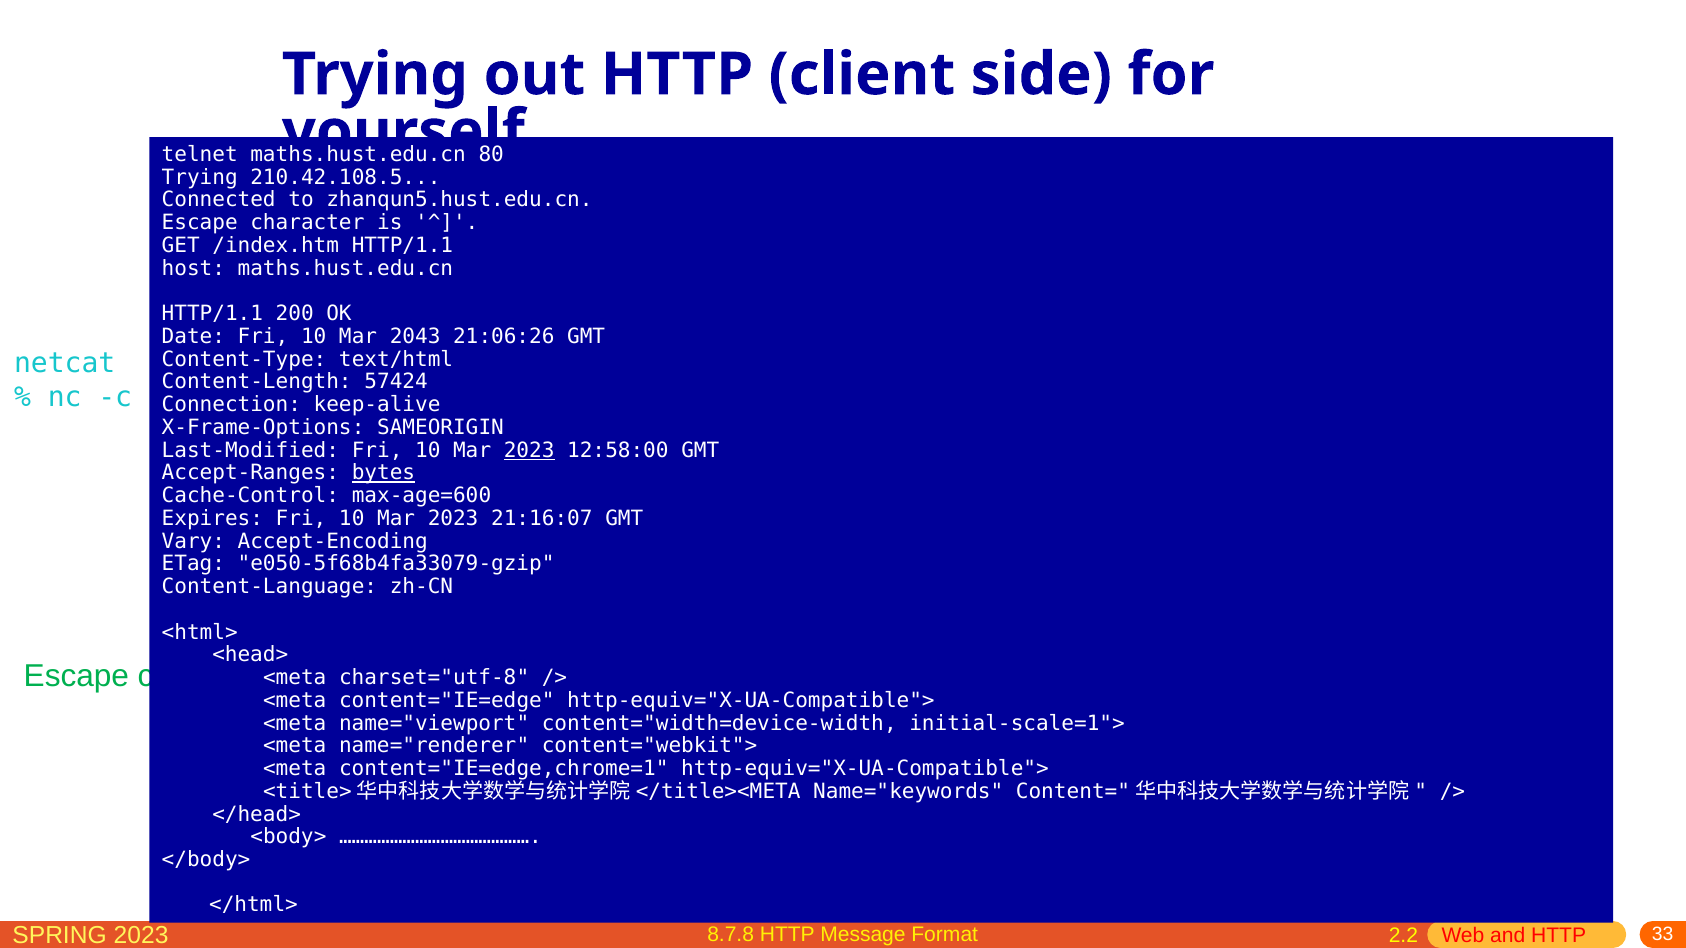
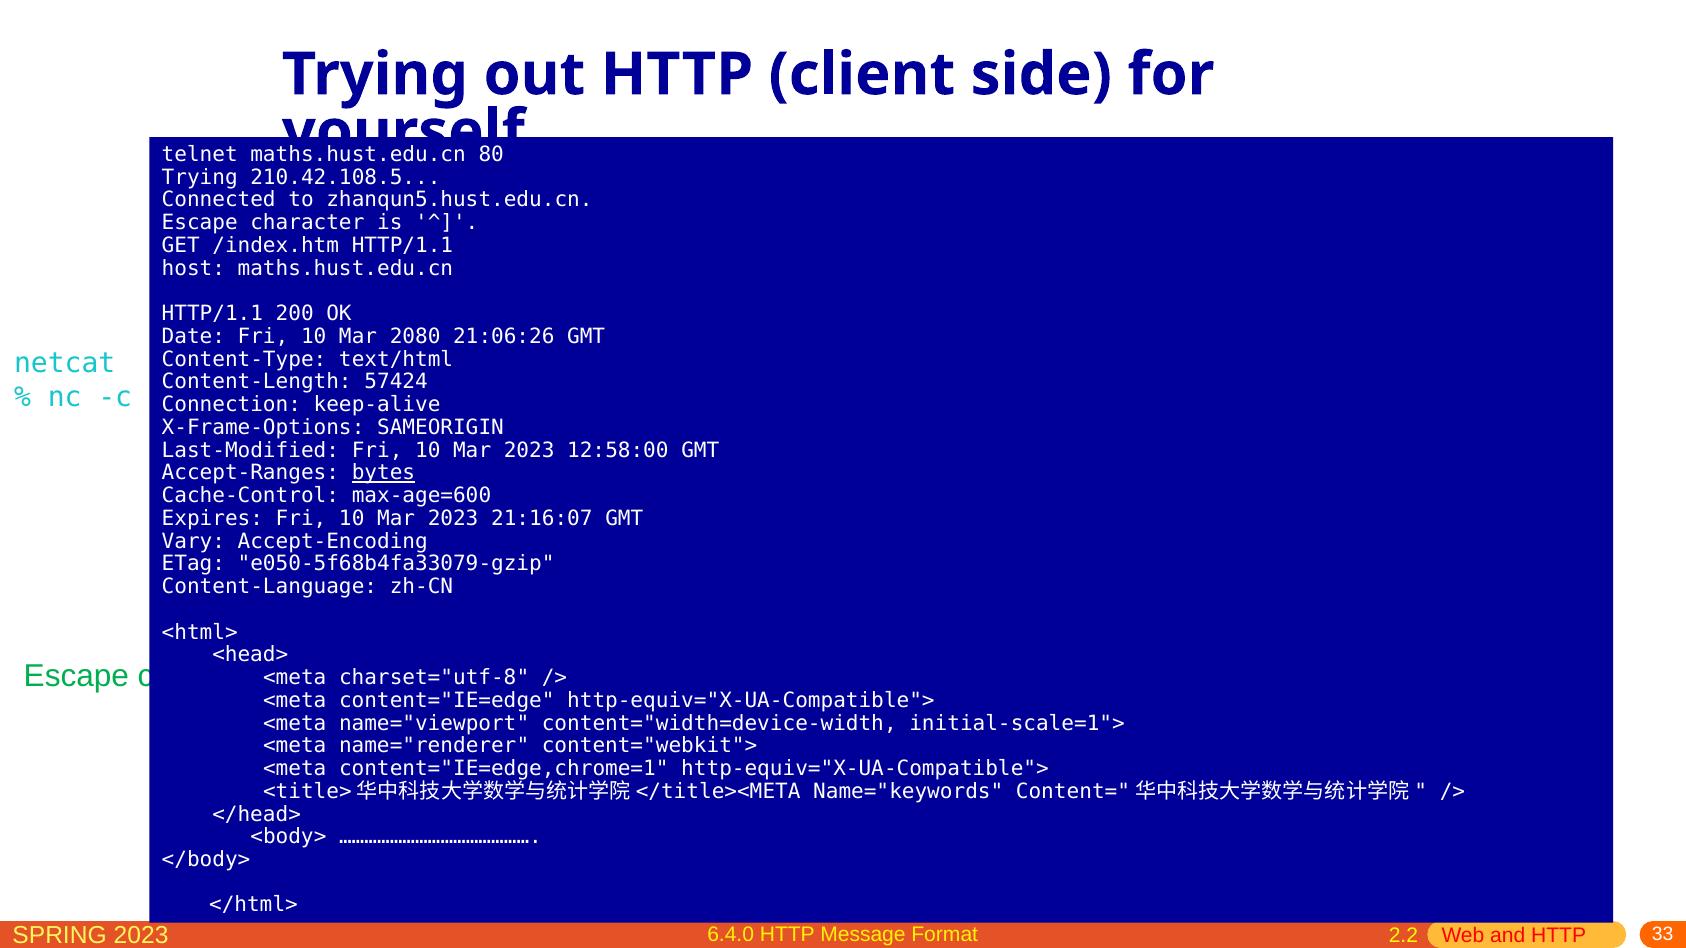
2043: 2043 -> 2080 (415, 337)
2023 underline: present -> none (529, 450)
8.7.8: 8.7.8 -> 6.4.0 (731, 935)
